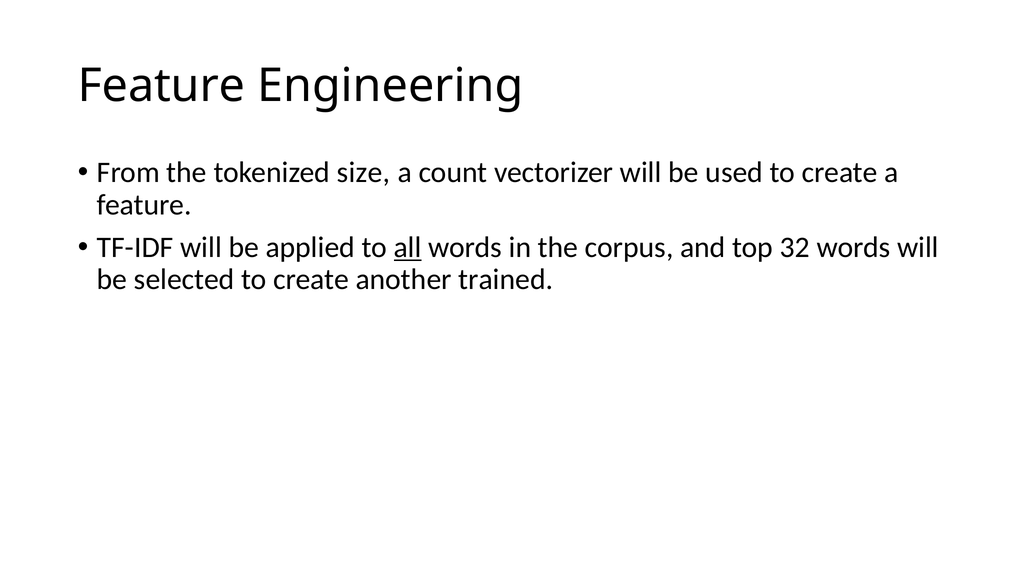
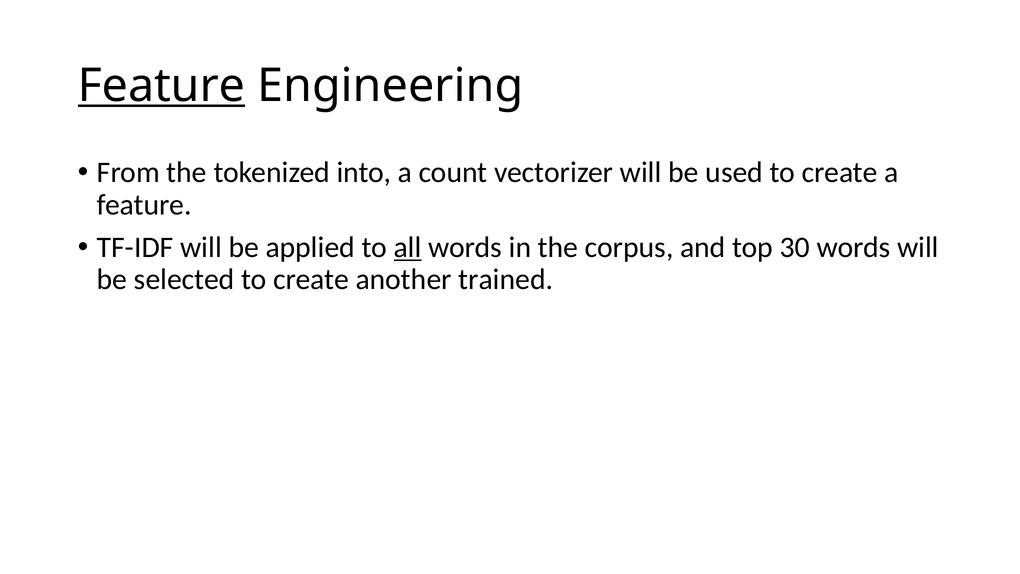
Feature underline: none -> present (161, 86)
size: size -> into (364, 172)
32: 32 -> 30 (795, 247)
